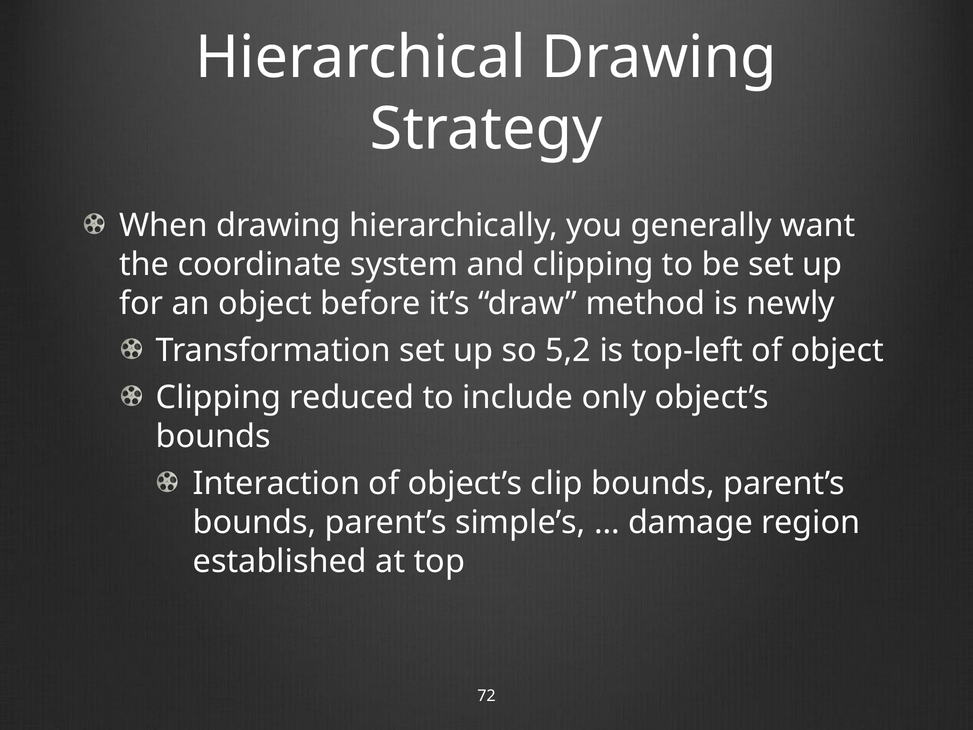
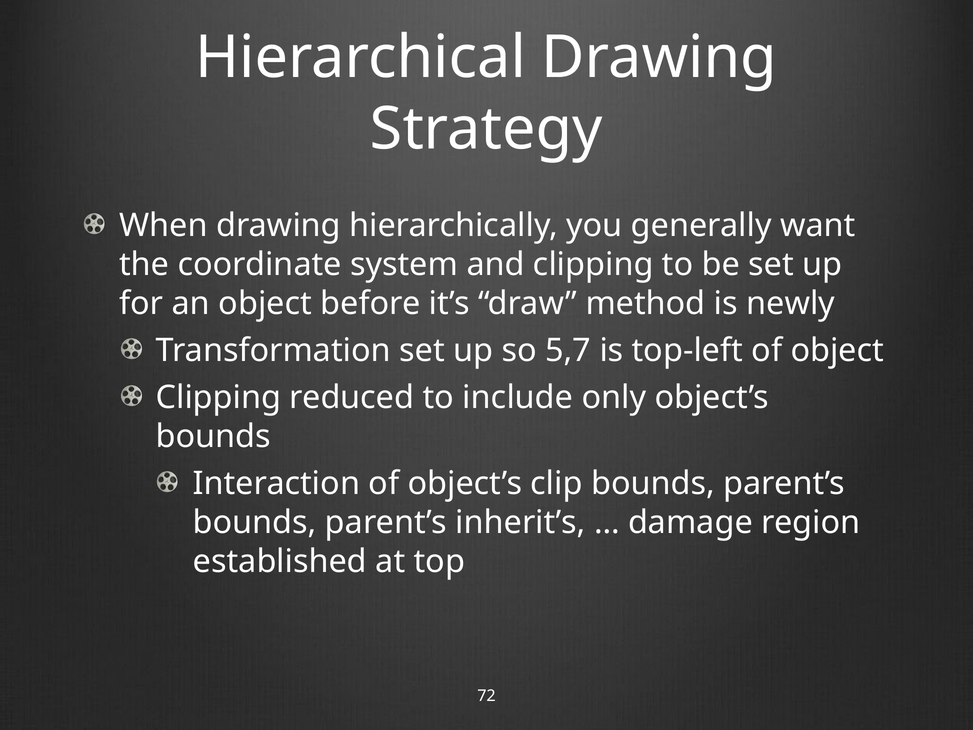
5,2: 5,2 -> 5,7 (568, 350)
simple’s: simple’s -> inherit’s (520, 522)
